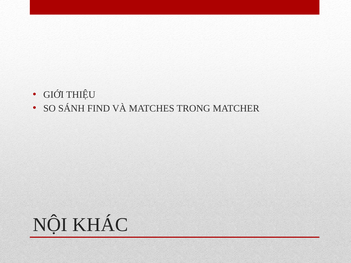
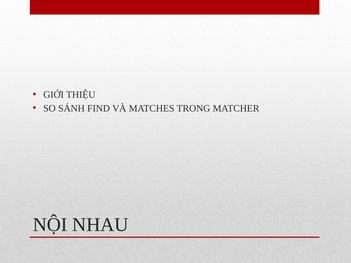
KHÁC: KHÁC -> NHAU (100, 225)
